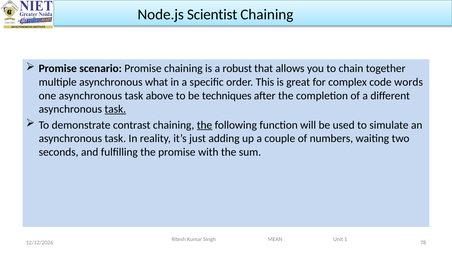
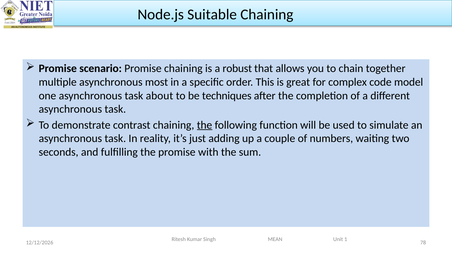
Scientist: Scientist -> Suitable (212, 15)
what: what -> most (157, 82)
words: words -> model (409, 82)
above: above -> about (159, 96)
task underline: present -> none (115, 109)
